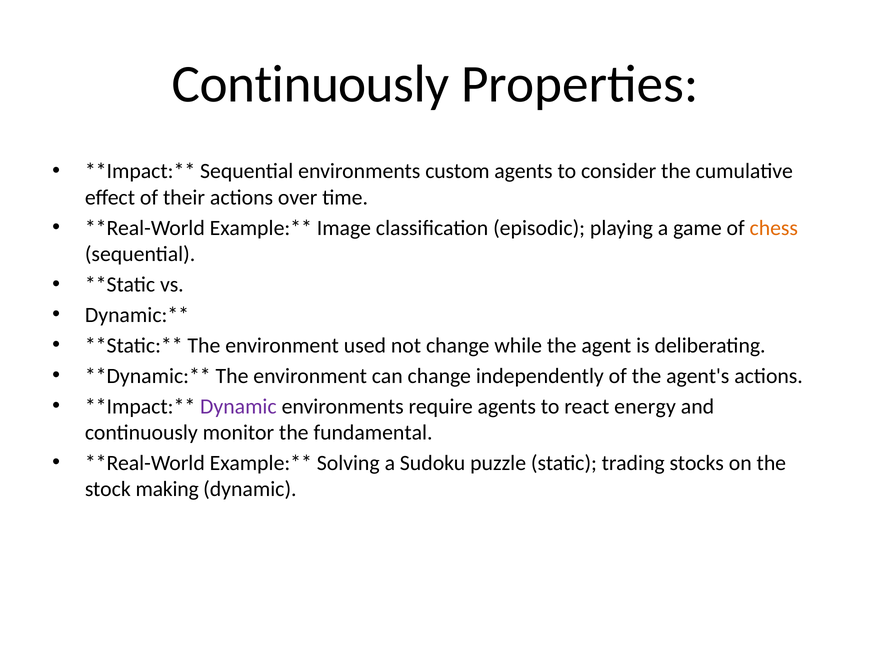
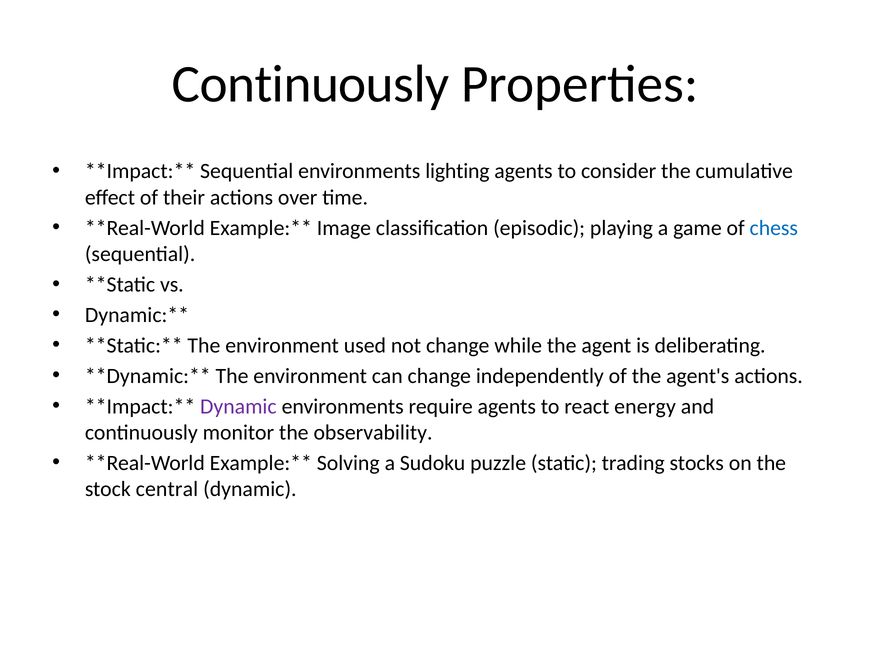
custom: custom -> lighting (457, 171)
chess colour: orange -> blue (774, 228)
fundamental: fundamental -> observability (373, 433)
making: making -> central (167, 489)
